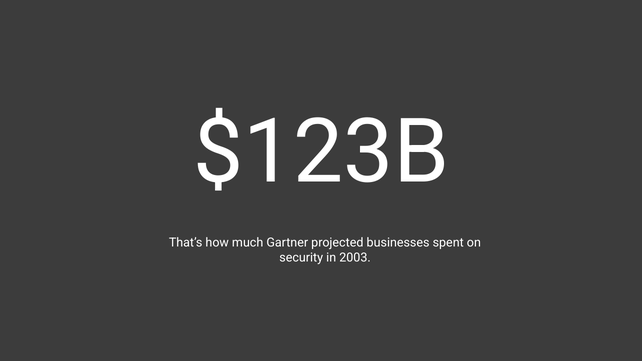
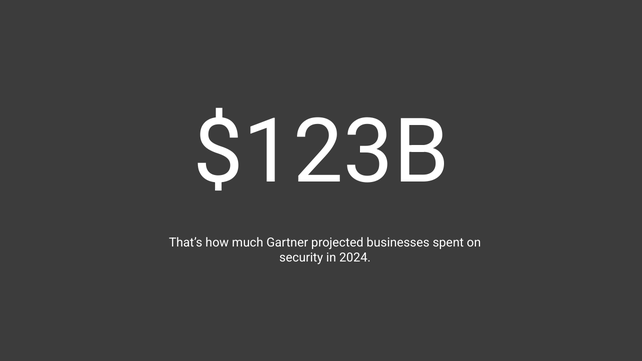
2003: 2003 -> 2024 (355, 258)
